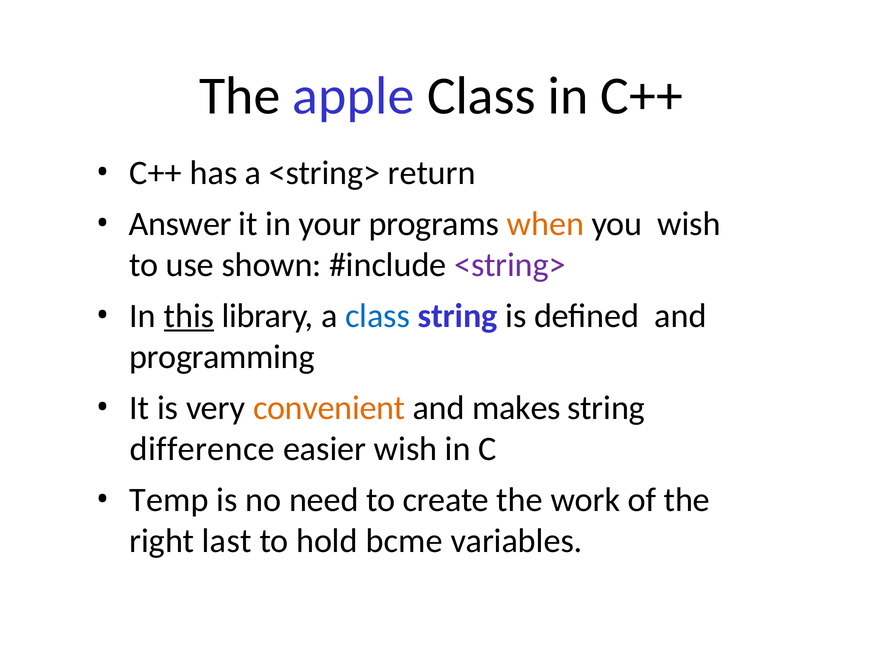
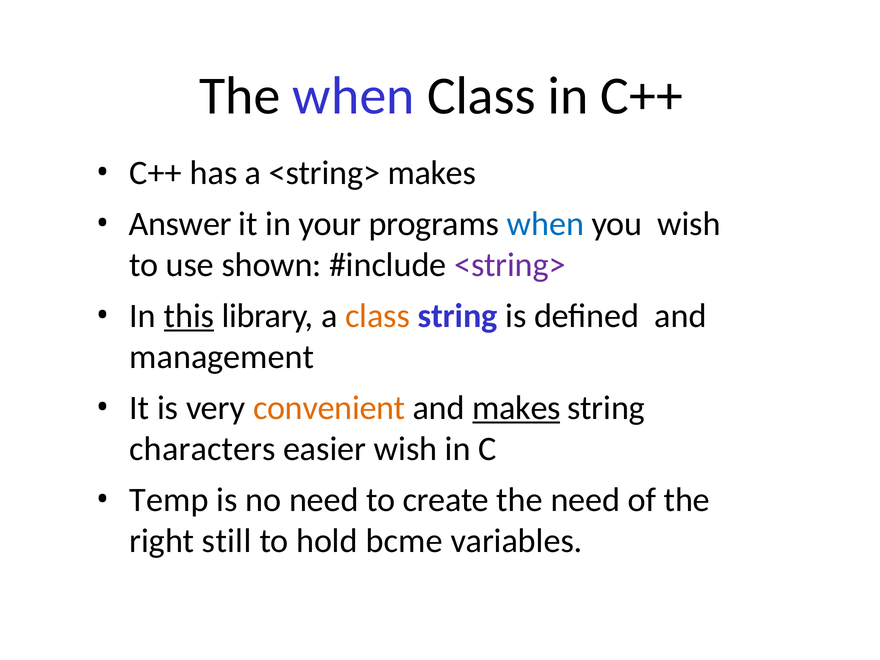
The apple: apple -> when (354, 96)
<string> return: return -> makes (432, 173)
when colour: orange -> blue (545, 224)
class colour: blue -> orange (378, 316)
programming: programming -> management (222, 357)
makes underline: none -> present (516, 408)
difference: difference -> characters (202, 449)
the work: work -> need (585, 500)
last: last -> still (227, 541)
